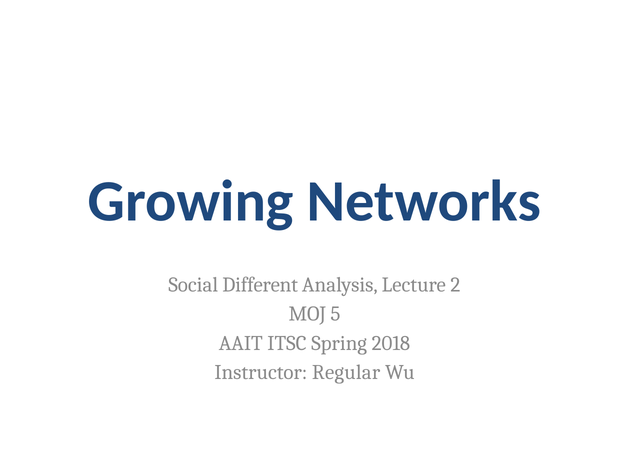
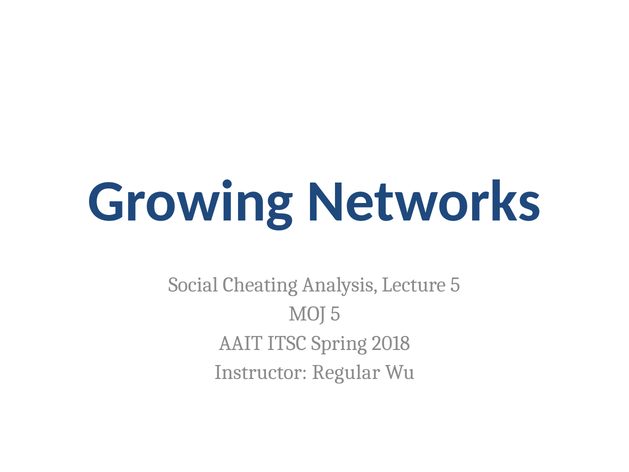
Different: Different -> Cheating (260, 285)
Lecture 2: 2 -> 5 (455, 285)
